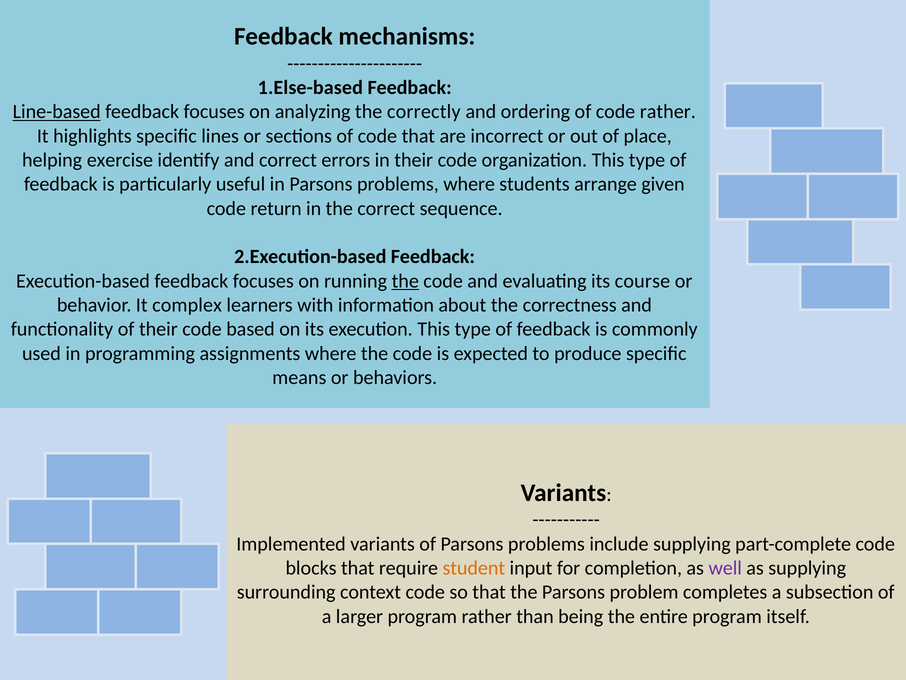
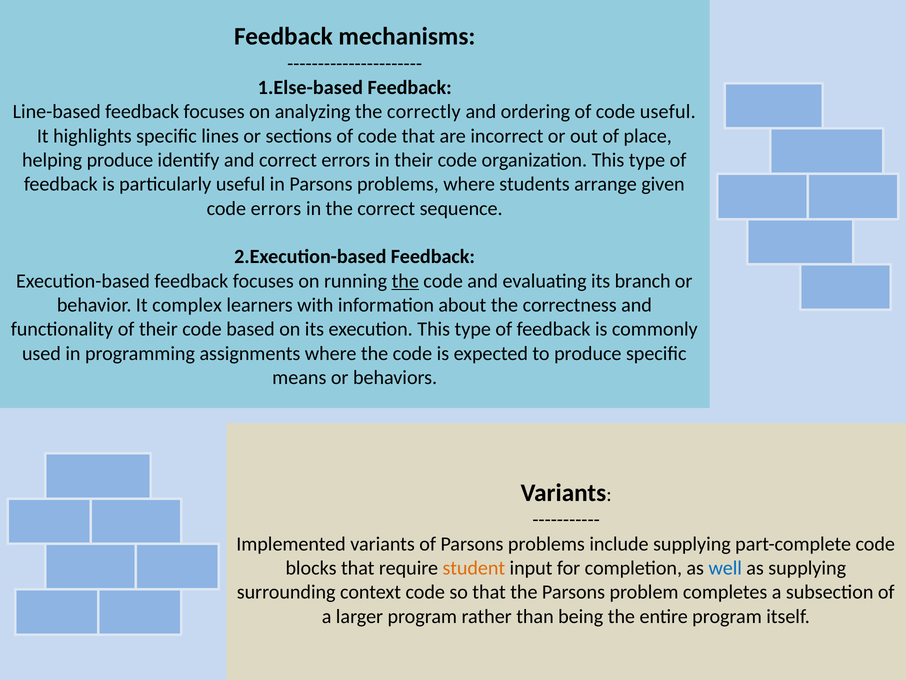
Line-based underline: present -> none (57, 112)
code rather: rather -> useful (668, 112)
helping exercise: exercise -> produce (120, 160)
code return: return -> errors (276, 208)
course: course -> branch (643, 281)
well colour: purple -> blue (725, 568)
